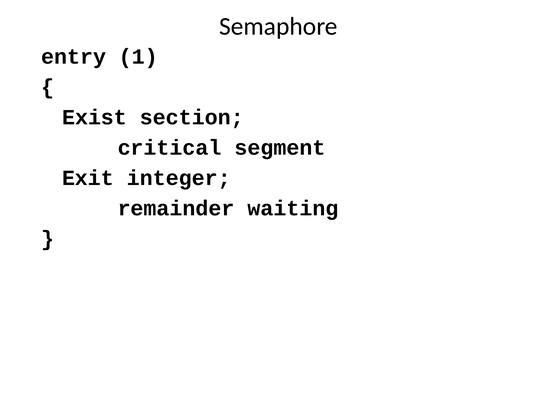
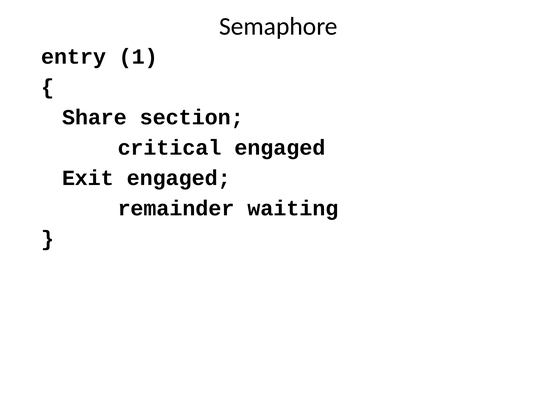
Exist: Exist -> Share (95, 117)
critical segment: segment -> engaged (280, 148)
Exit integer: integer -> engaged (179, 178)
